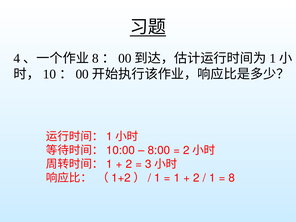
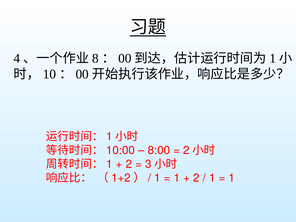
8: 8 -> 1 (232, 178)
